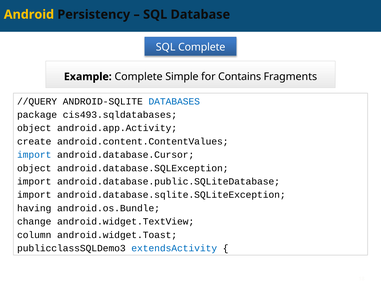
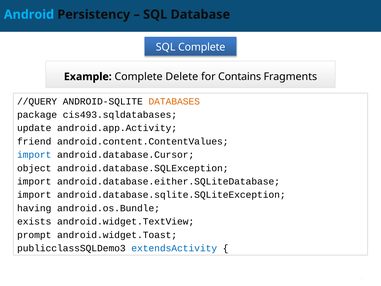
Android colour: yellow -> light blue (29, 14)
Simple: Simple -> Delete (182, 77)
DATABASES colour: blue -> orange (174, 101)
object: object -> update (34, 128)
create: create -> friend (34, 141)
android.database.public.SQLiteDatabase: android.database.public.SQLiteDatabase -> android.database.either.SQLiteDatabase (169, 181)
change: change -> exists (34, 221)
column: column -> prompt (34, 235)
